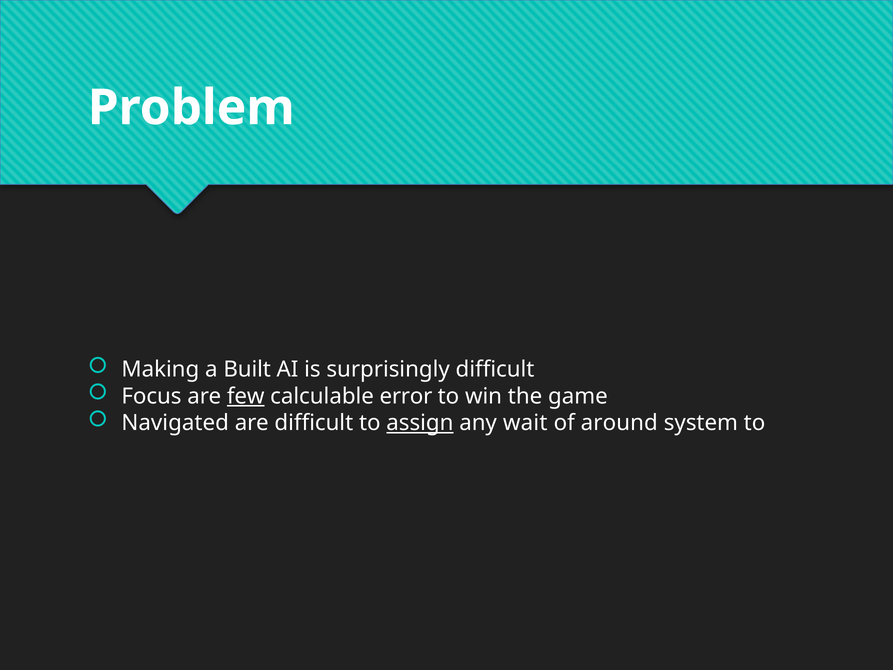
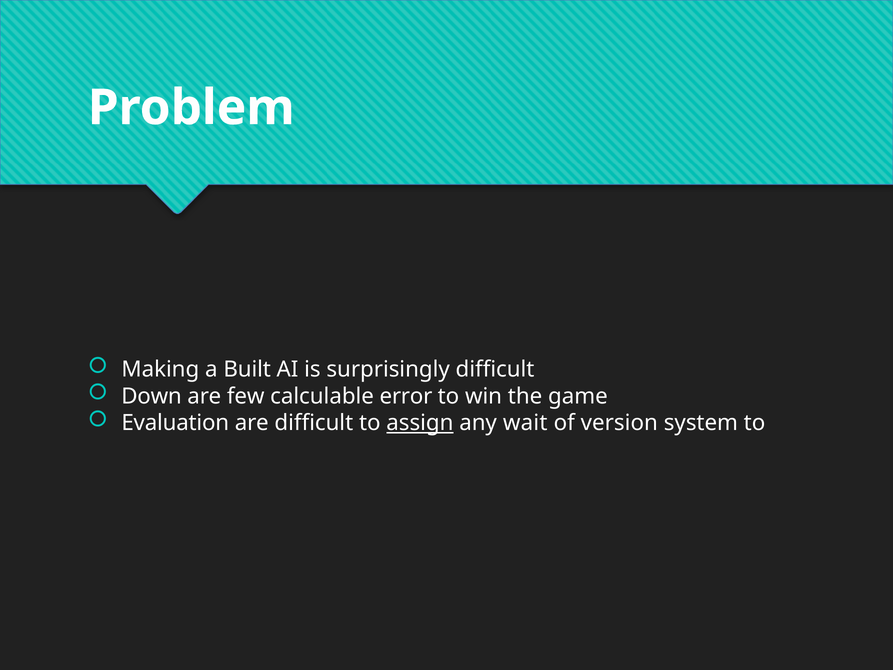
Focus: Focus -> Down (152, 396)
few underline: present -> none (246, 396)
Navigated: Navigated -> Evaluation (175, 423)
around: around -> version (619, 423)
